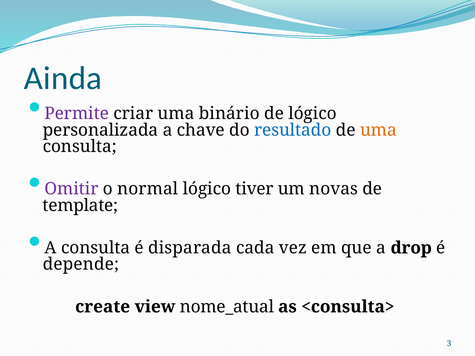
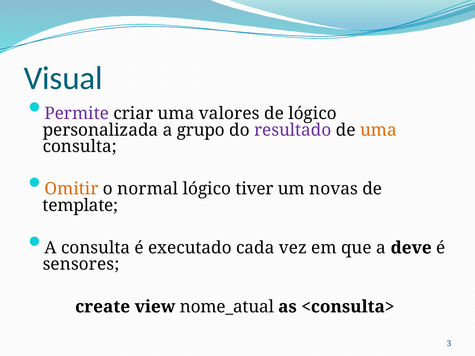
Ainda: Ainda -> Visual (63, 78)
binário: binário -> valores (229, 114)
chave: chave -> grupo (201, 130)
resultado colour: blue -> purple (293, 130)
Omitir colour: purple -> orange (71, 189)
disparada: disparada -> executado (190, 248)
drop: drop -> deve (411, 248)
depende: depende -> sensores (81, 264)
